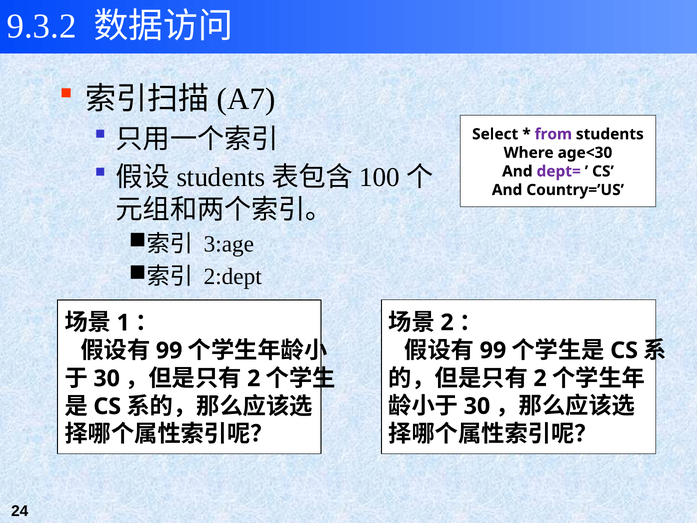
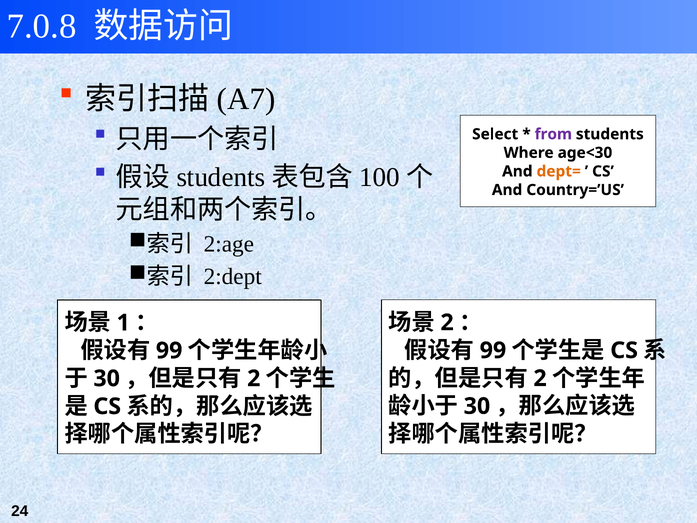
9.3.2: 9.3.2 -> 7.0.8 (42, 26)
dept= colour: purple -> orange (559, 171)
3:age: 3:age -> 2:age (229, 244)
